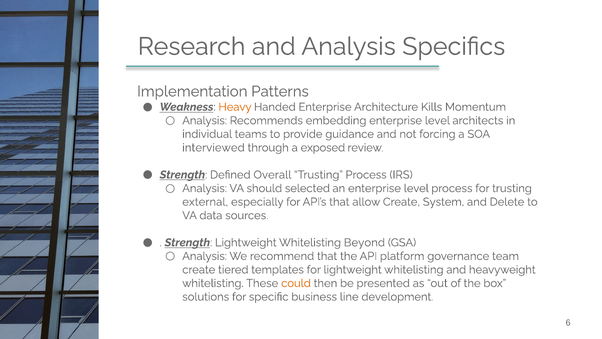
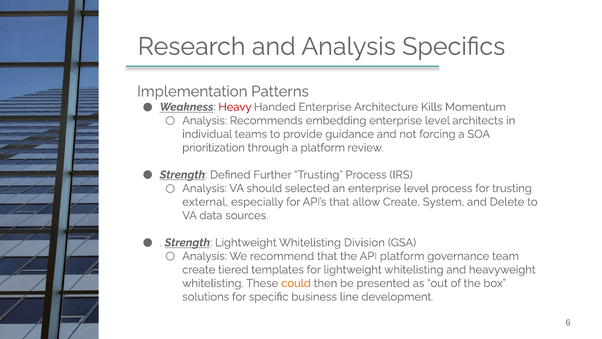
Heavy colour: orange -> red (235, 107)
interviewed: interviewed -> prioritization (214, 148)
a exposed: exposed -> platform (323, 148)
Overall: Overall -> Further (272, 175)
Beyond: Beyond -> Division (364, 242)
